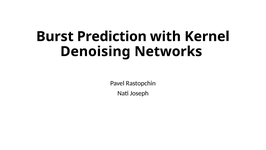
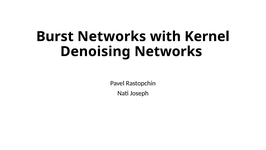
Burst Prediction: Prediction -> Networks (112, 36)
